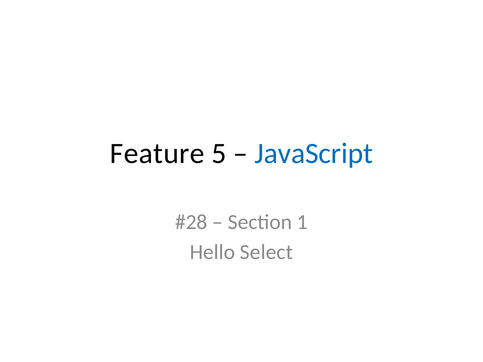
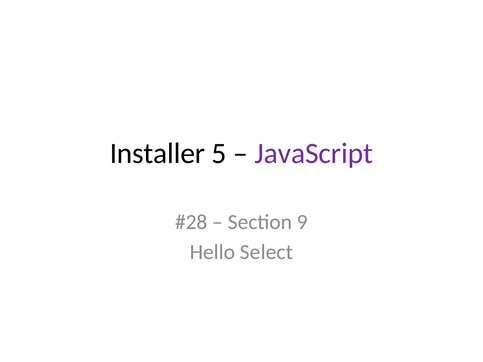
Feature: Feature -> Installer (157, 153)
JavaScript colour: blue -> purple (314, 153)
1: 1 -> 9 (302, 222)
